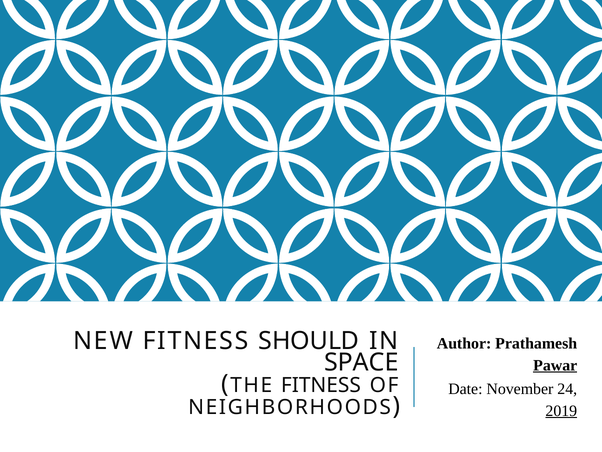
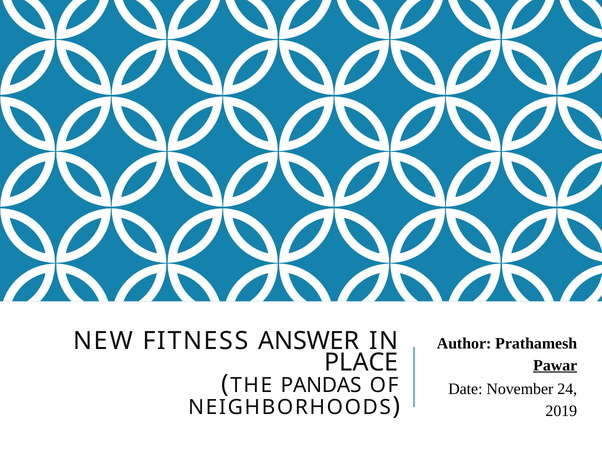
SHOULD: SHOULD -> ANSWER (309, 340)
SPACE: SPACE -> PLACE (361, 362)
THE FITNESS: FITNESS -> PANDAS (321, 385)
2019 underline: present -> none (561, 410)
